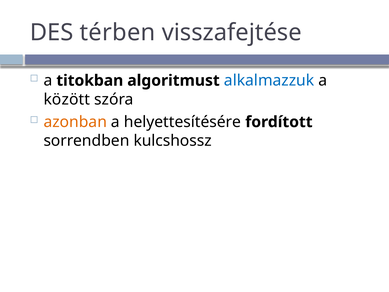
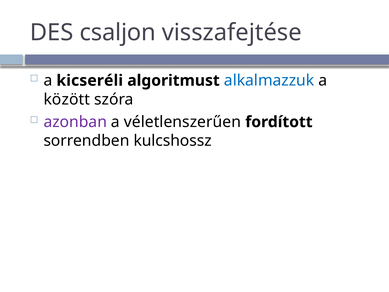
térben: térben -> csaljon (118, 32)
titokban: titokban -> kicseréli (90, 80)
azonban colour: orange -> purple (75, 122)
helyettesítésére: helyettesítésére -> véletlenszerűen (182, 122)
